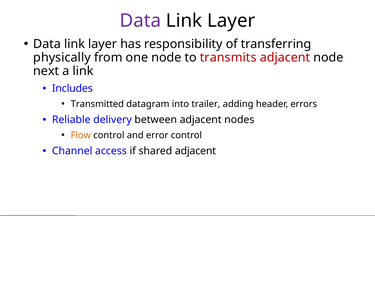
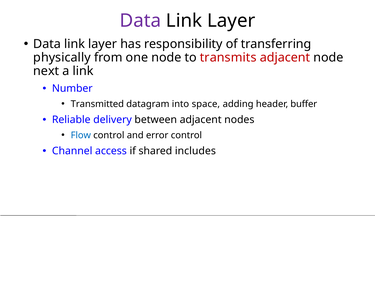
Includes: Includes -> Number (72, 89)
trailer: trailer -> space (206, 104)
errors: errors -> buffer (304, 104)
Flow colour: orange -> blue (81, 135)
shared adjacent: adjacent -> includes (195, 151)
